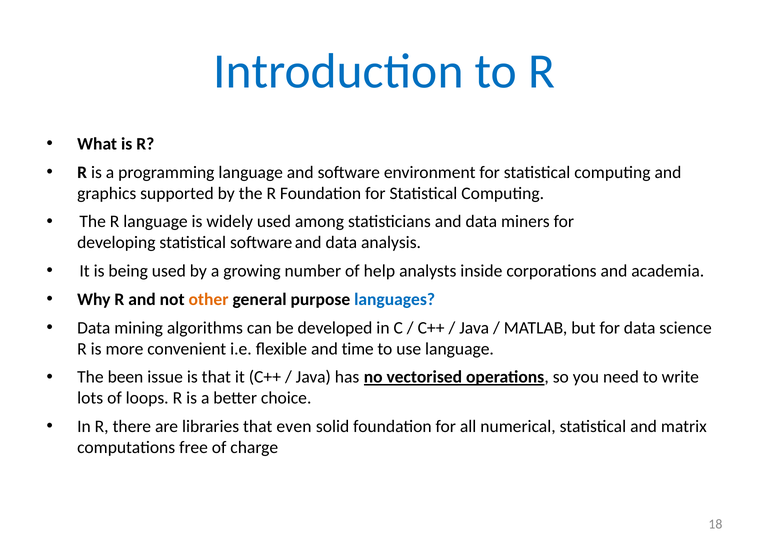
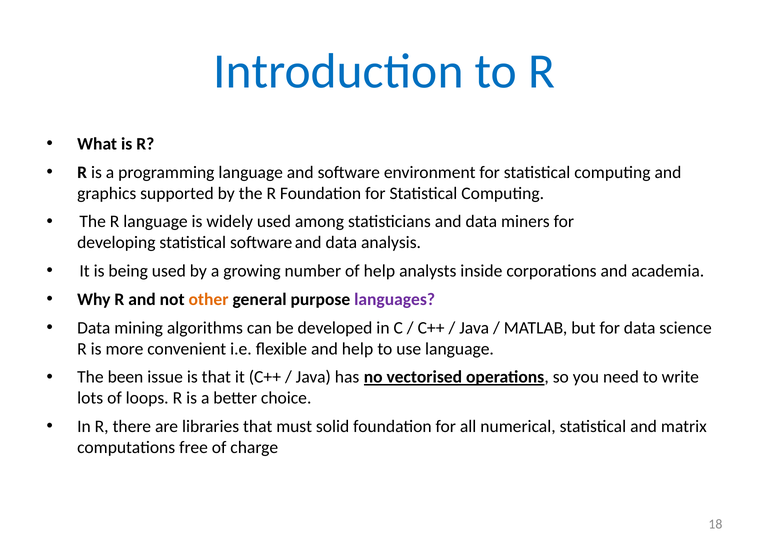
languages colour: blue -> purple (395, 300)
and time: time -> help (358, 349)
even: even -> must (294, 427)
